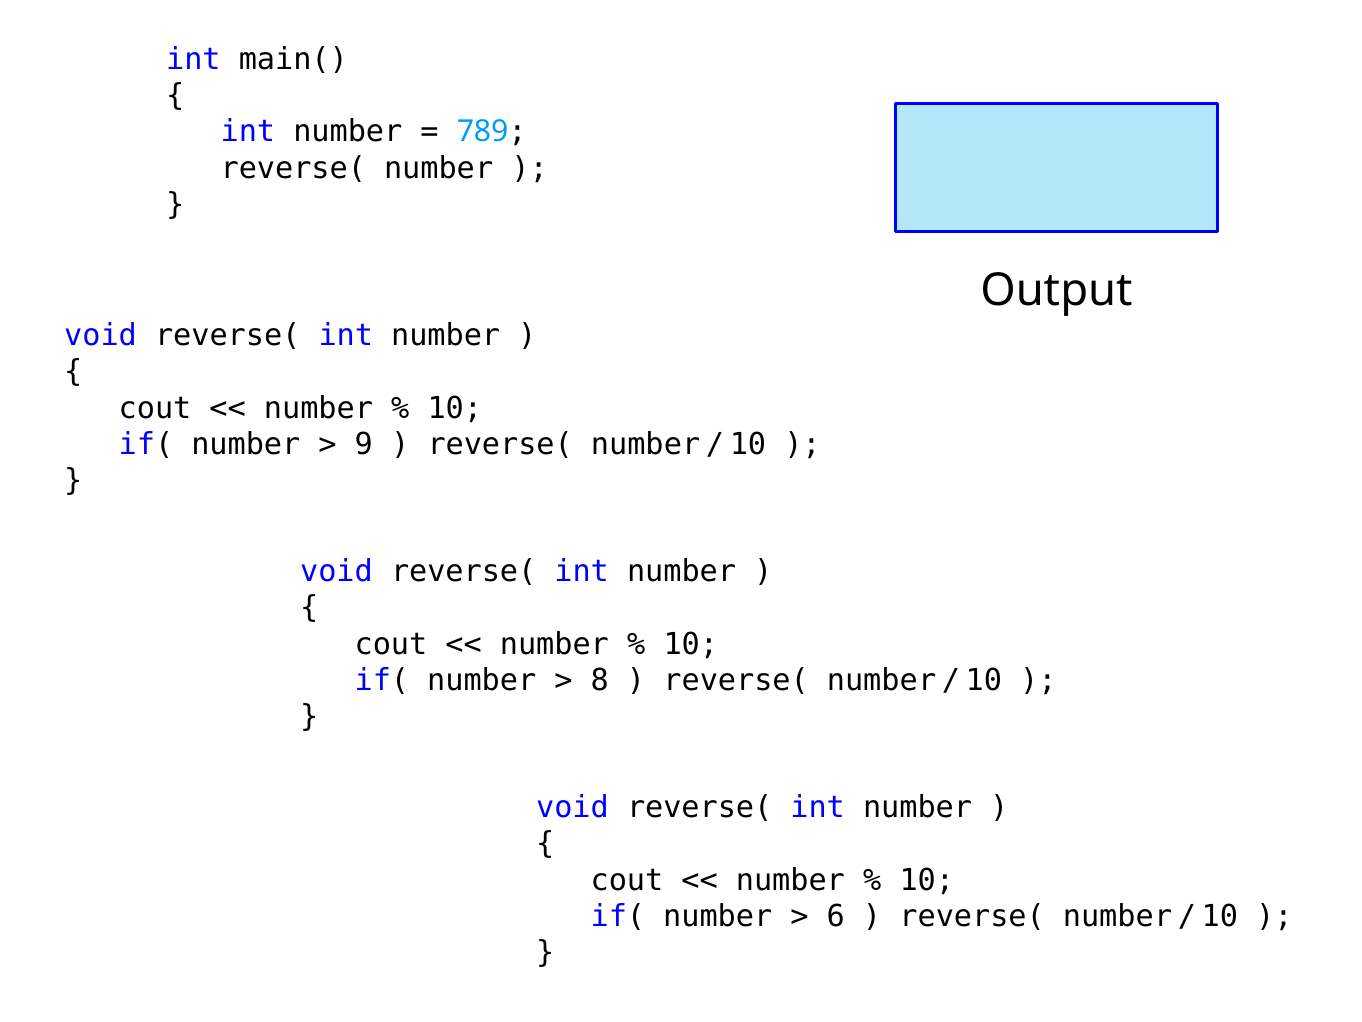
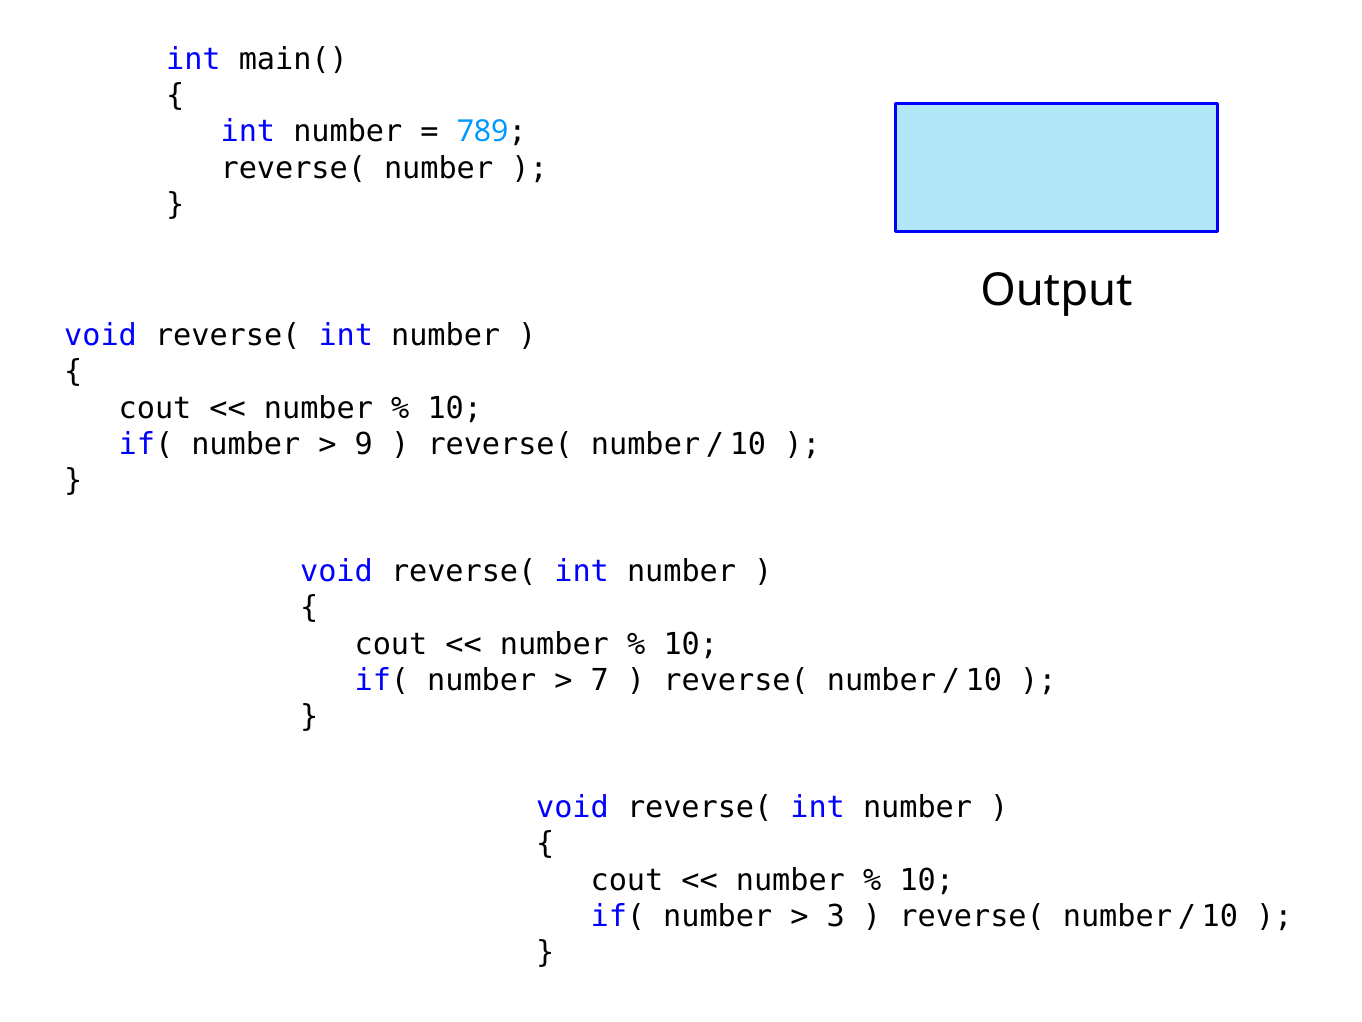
8: 8 -> 7 (600, 680)
6: 6 -> 3 (836, 916)
